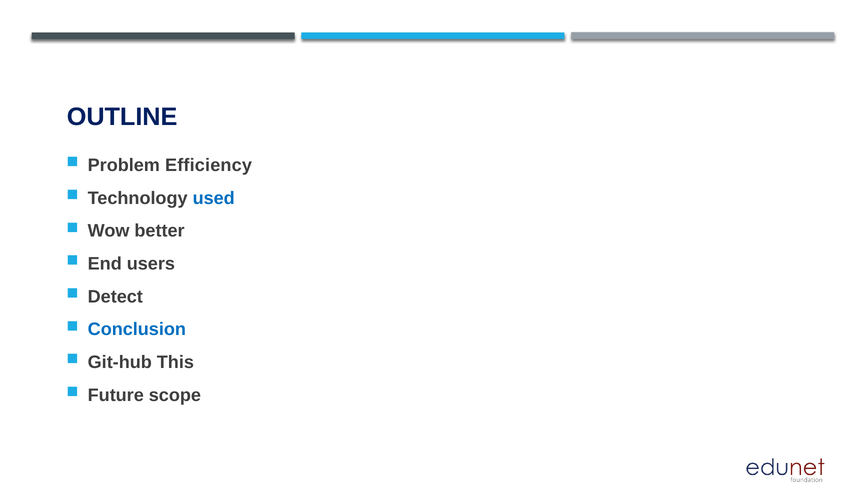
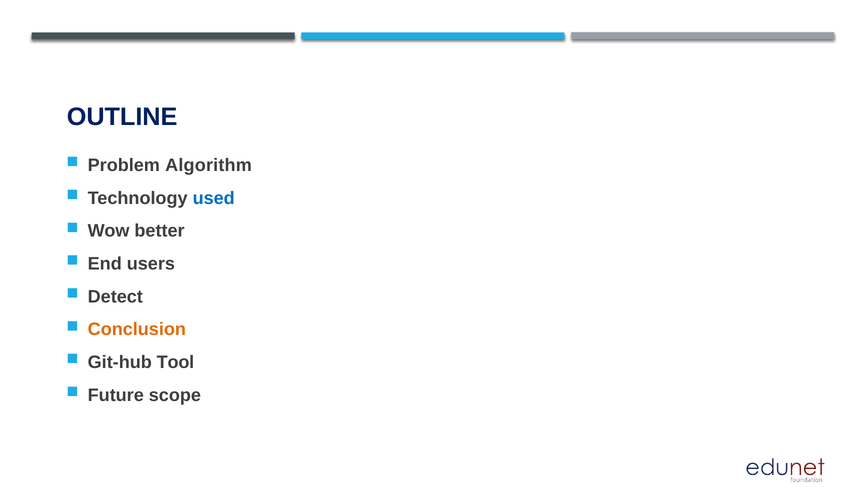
Efficiency: Efficiency -> Algorithm (209, 165)
Conclusion colour: blue -> orange (137, 329)
This: This -> Tool (175, 362)
